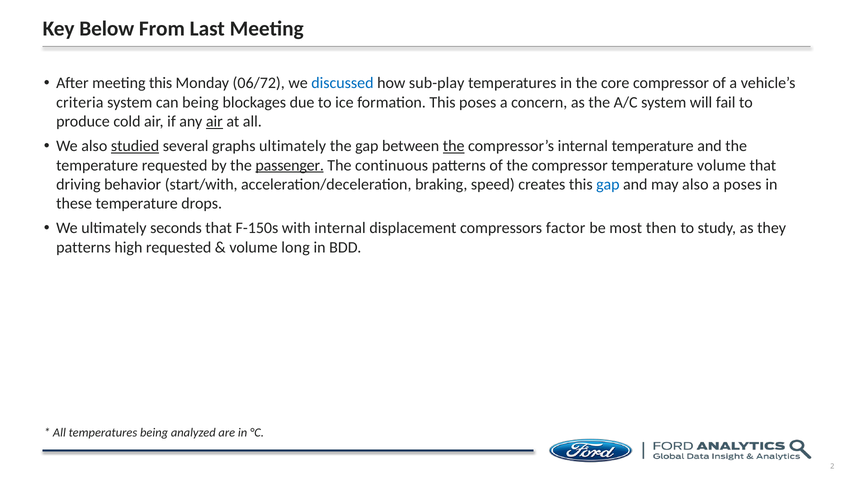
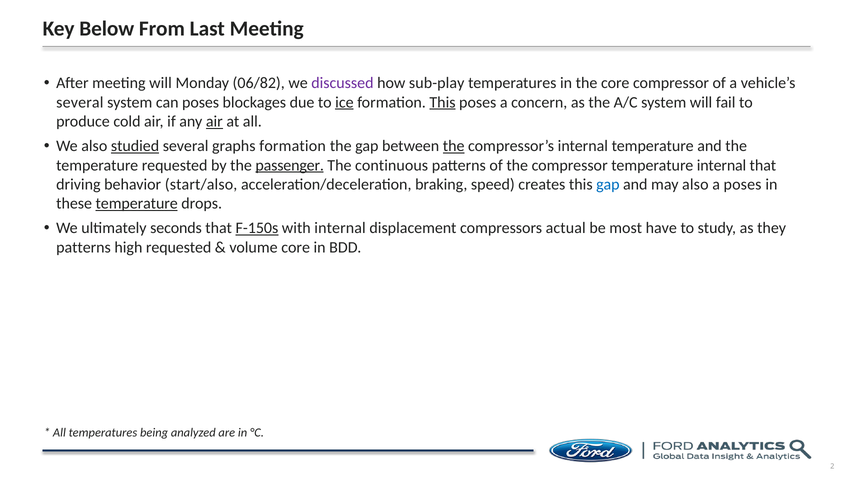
meeting this: this -> will (161, 83)
06/72: 06/72 -> 06/82 (259, 83)
discussed colour: blue -> purple (342, 83)
criteria: criteria -> several (80, 102)
can being: being -> poses (201, 102)
ice underline: none -> present (344, 102)
This underline: none -> present (442, 102)
graphs ultimately: ultimately -> formation (293, 146)
temperature volume: volume -> internal (722, 165)
start/with: start/with -> start/also (201, 184)
temperature underline: none -> present (137, 204)
F-150s underline: none -> present (257, 228)
factor: factor -> actual (566, 228)
then: then -> have (661, 228)
volume long: long -> core (296, 247)
